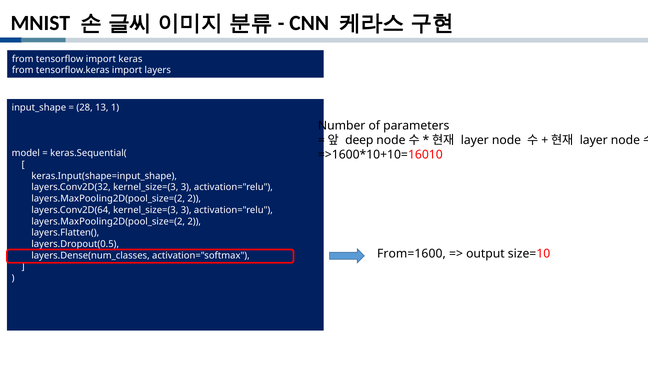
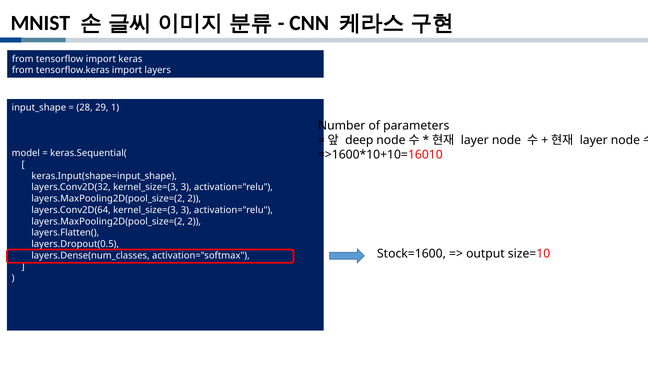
13: 13 -> 29 (102, 108)
From=1600: From=1600 -> Stock=1600 (411, 253)
